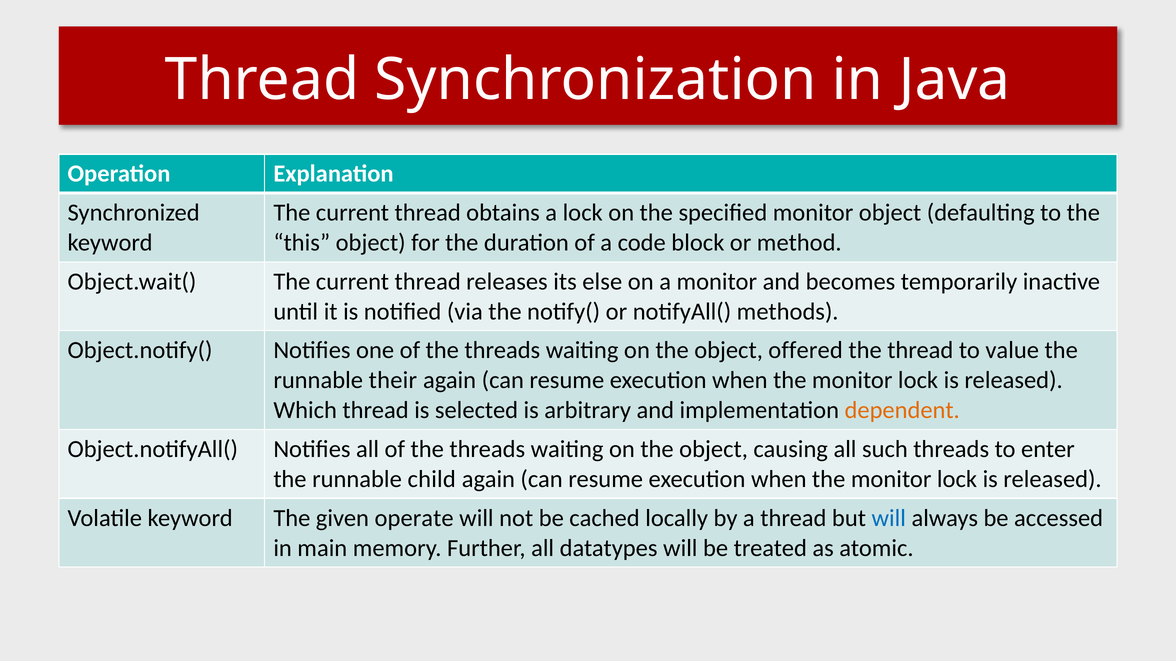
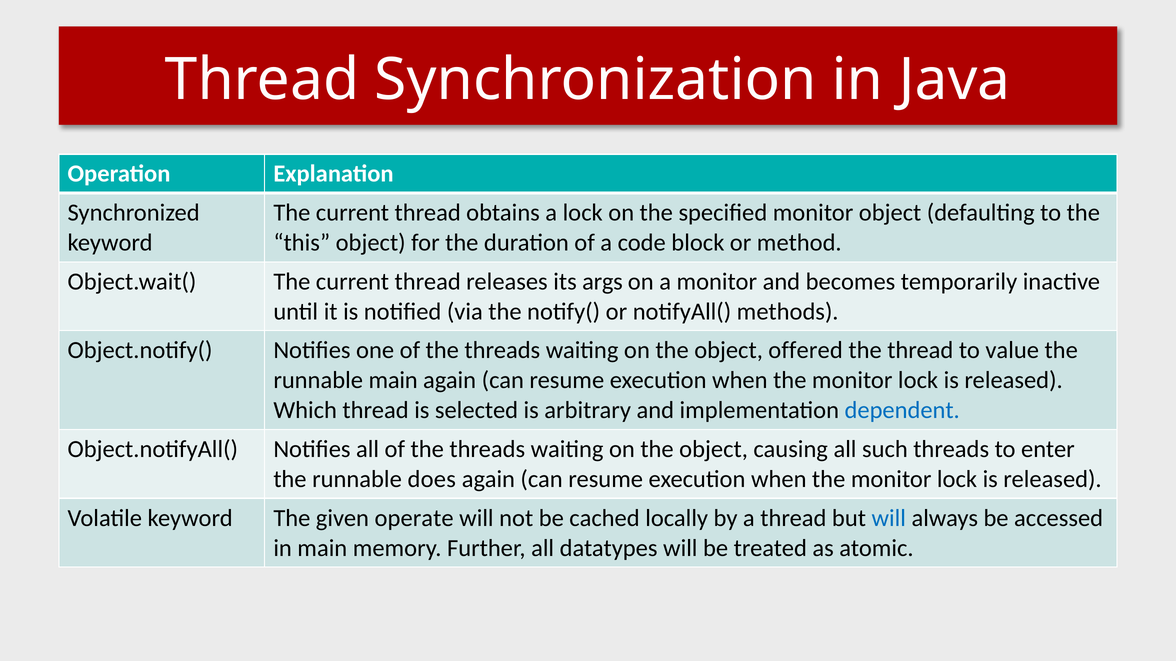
else: else -> args (602, 282)
runnable their: their -> main (393, 381)
dependent colour: orange -> blue (902, 411)
child: child -> does (432, 479)
